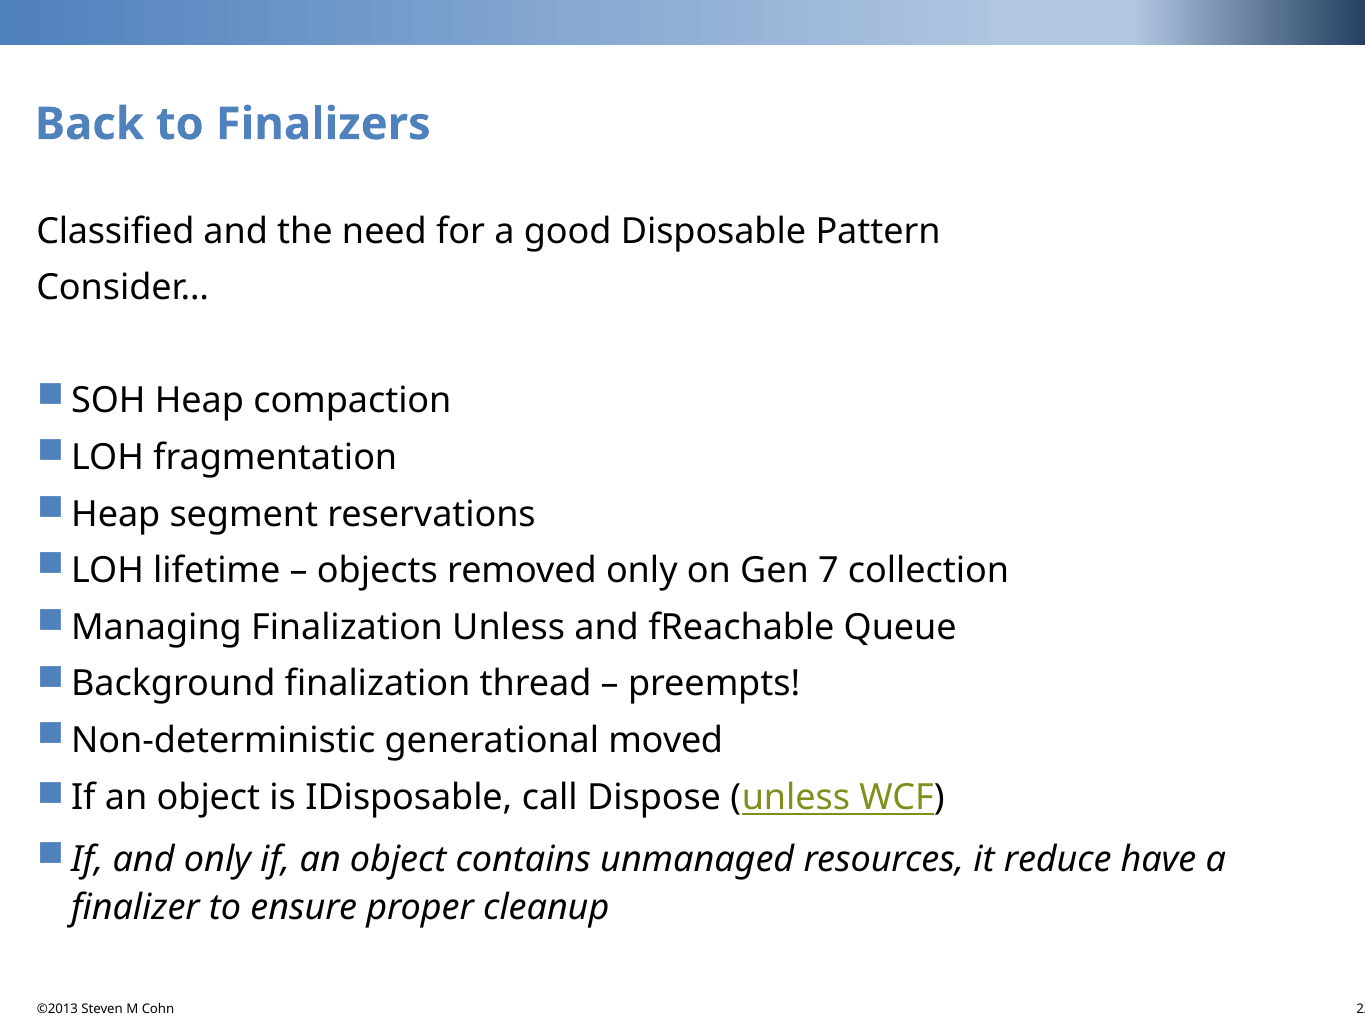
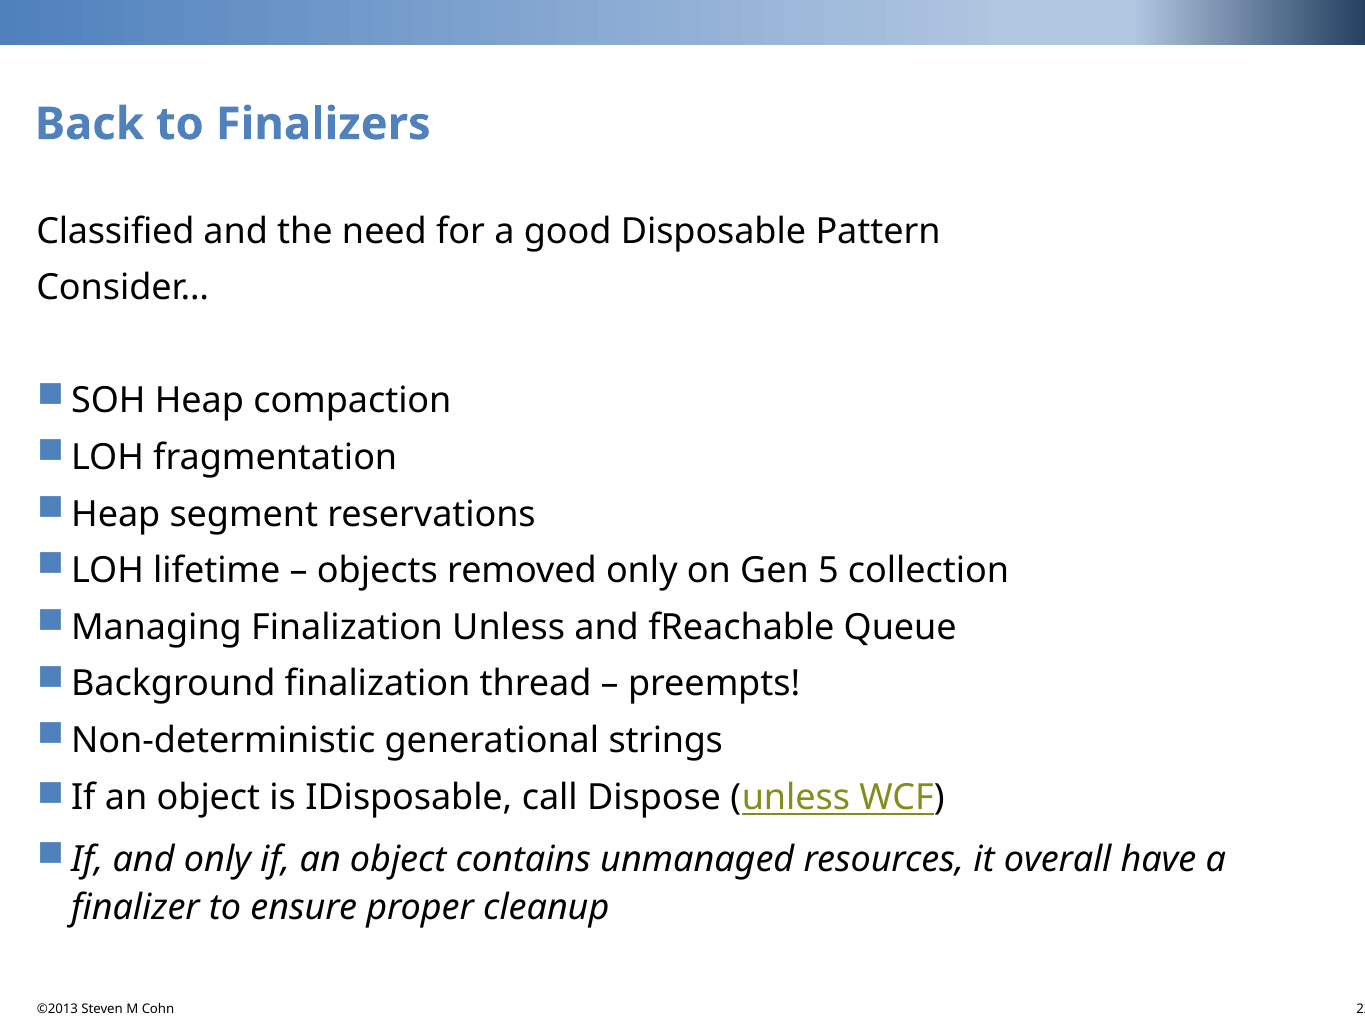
7: 7 -> 5 (828, 571)
moved: moved -> strings (666, 740)
reduce: reduce -> overall (1058, 860)
